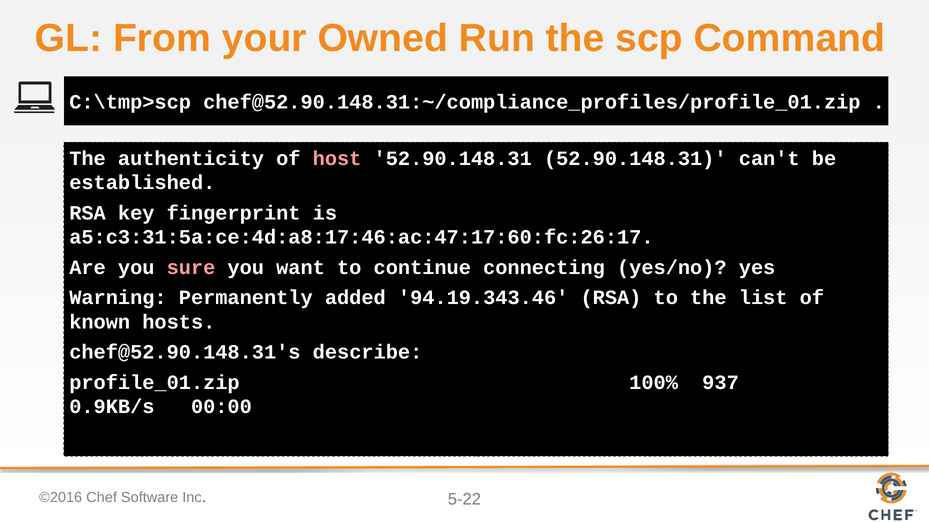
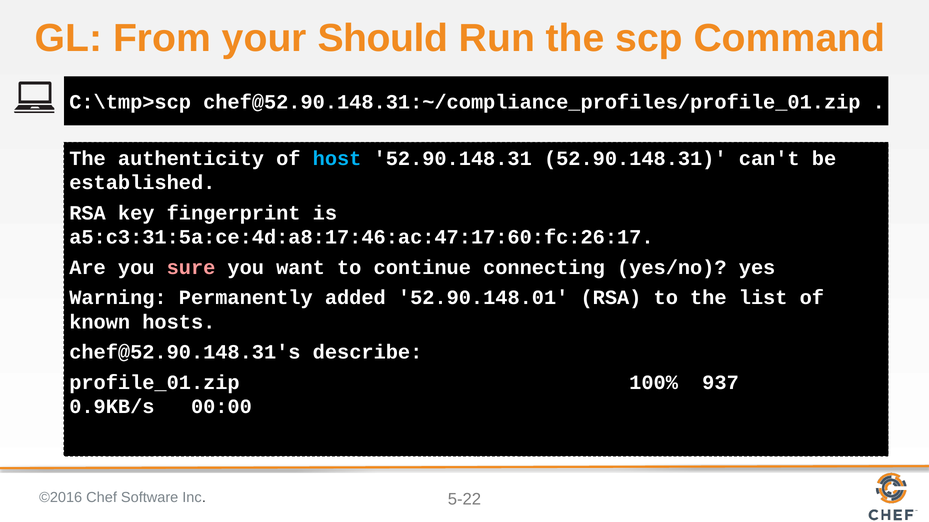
Owned: Owned -> Should (383, 38)
host colour: pink -> light blue (337, 159)
94.19.343.46: 94.19.343.46 -> 52.90.148.01 (483, 298)
